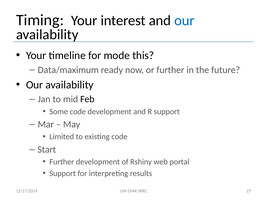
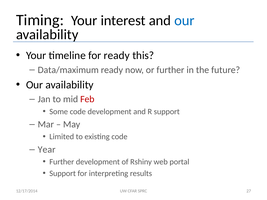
for mode: mode -> ready (117, 56)
Feb colour: black -> red (87, 99)
Start: Start -> Year (47, 150)
